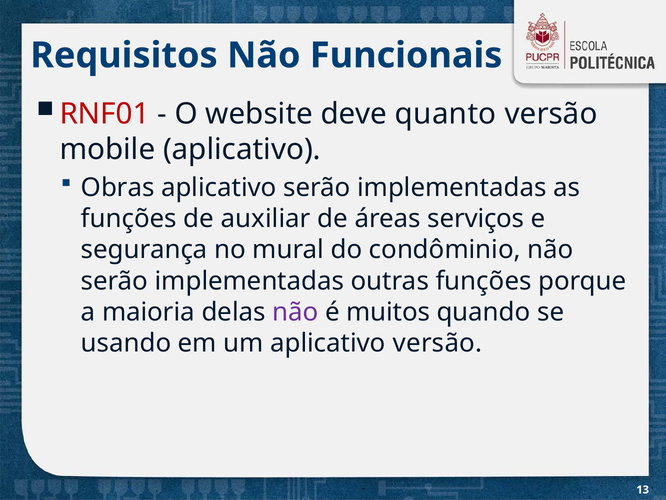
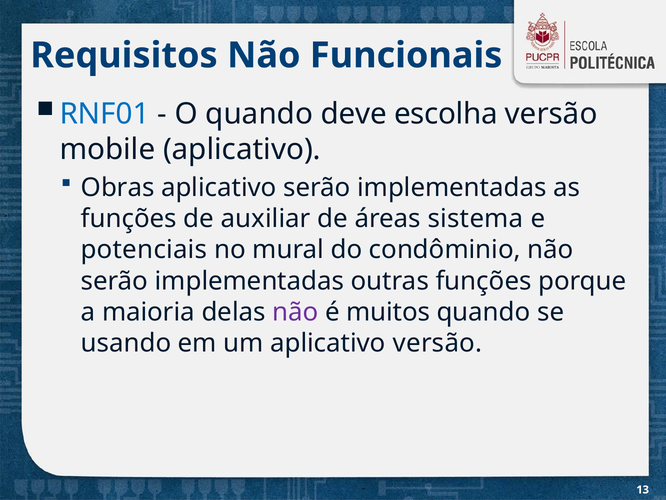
RNF01 colour: red -> blue (105, 114)
O website: website -> quando (259, 114)
quanto: quanto -> escolha (446, 114)
serviços: serviços -> sistema (476, 219)
segurança: segurança -> potenciais (144, 250)
